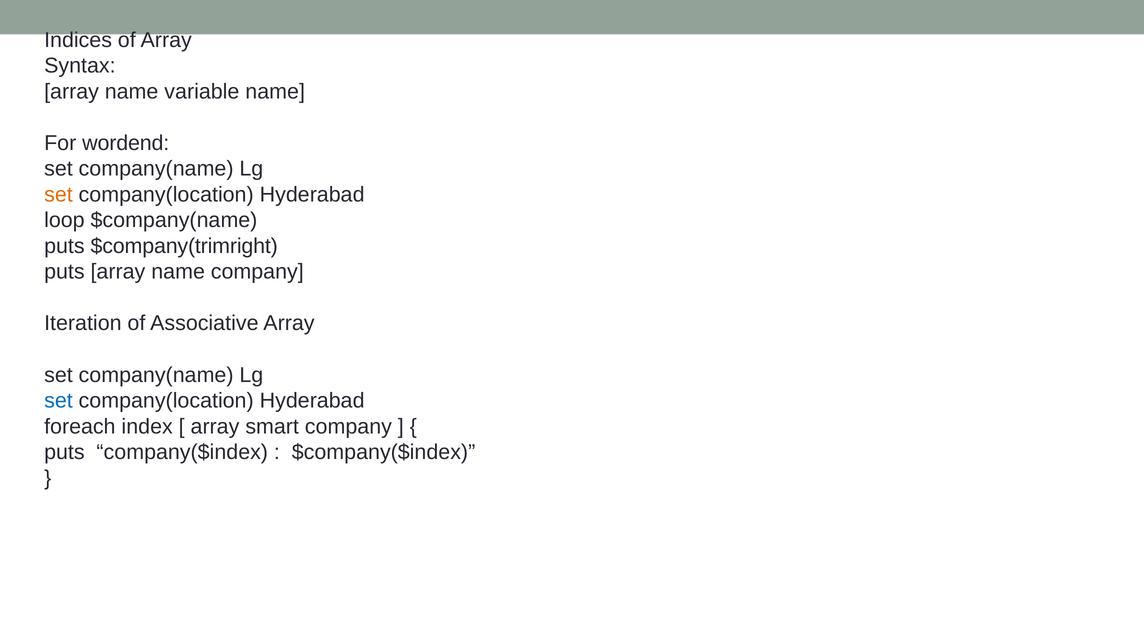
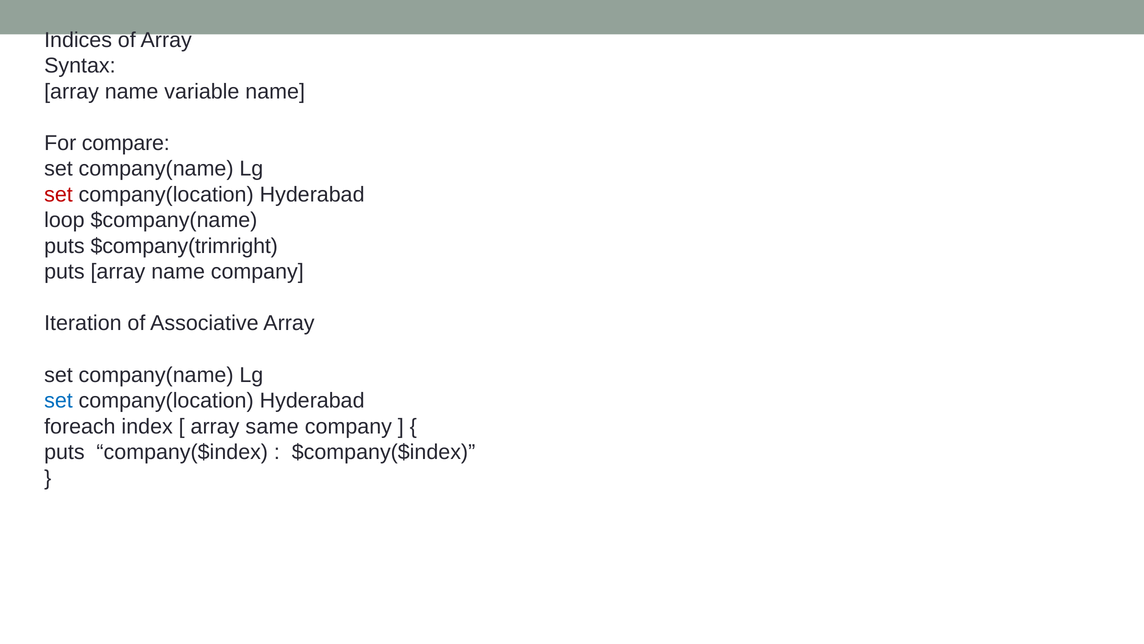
wordend: wordend -> compare (126, 143)
set colour: orange -> red (58, 194)
smart: smart -> same (272, 426)
